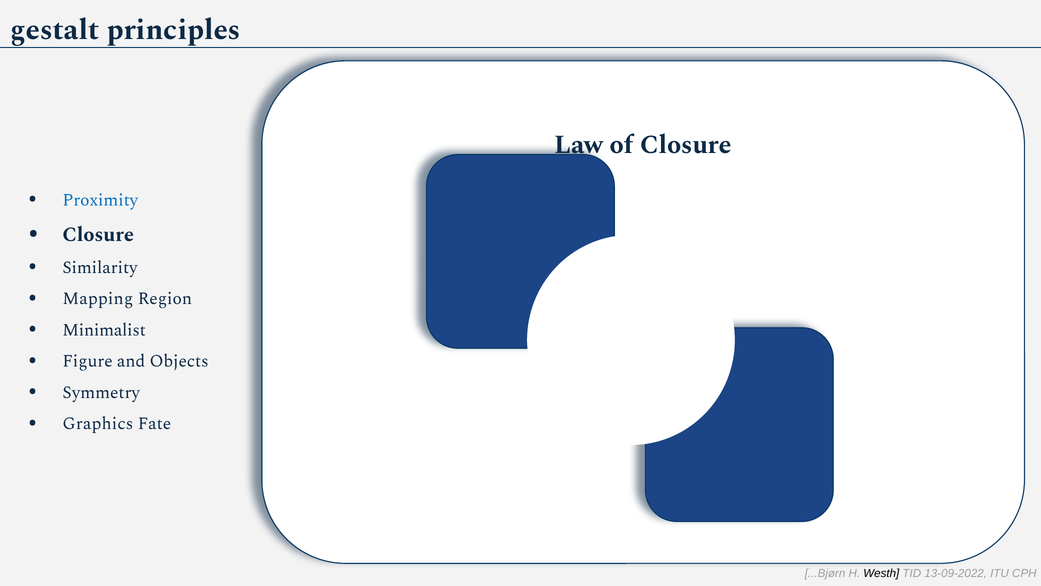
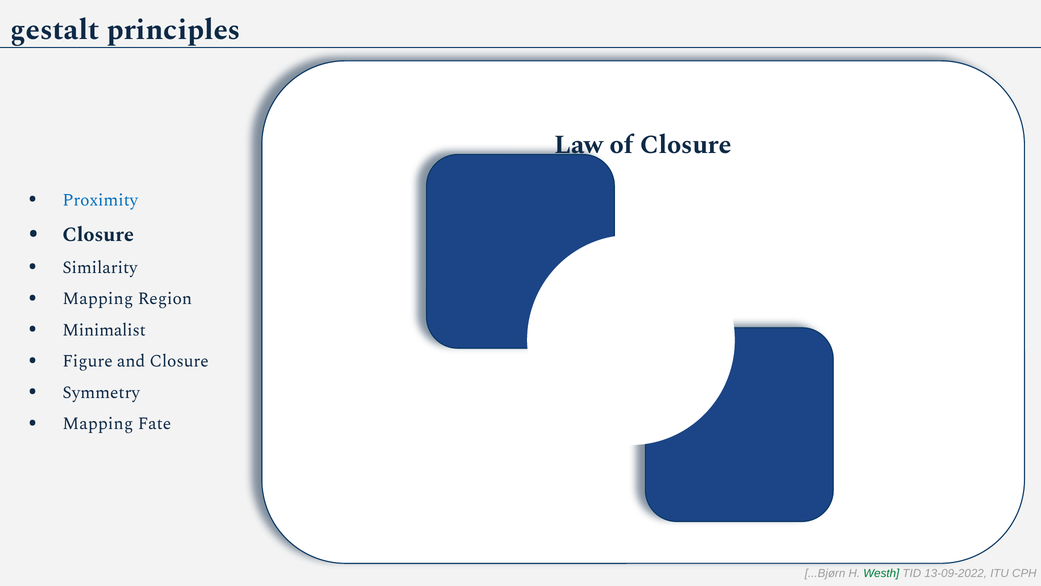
and Objects: Objects -> Closure (179, 361)
Graphics: Graphics -> Mapping (98, 423)
Westh colour: black -> green (881, 573)
